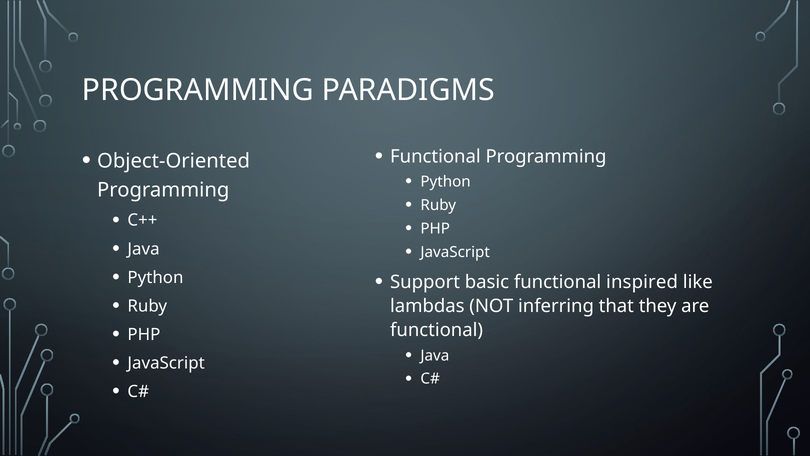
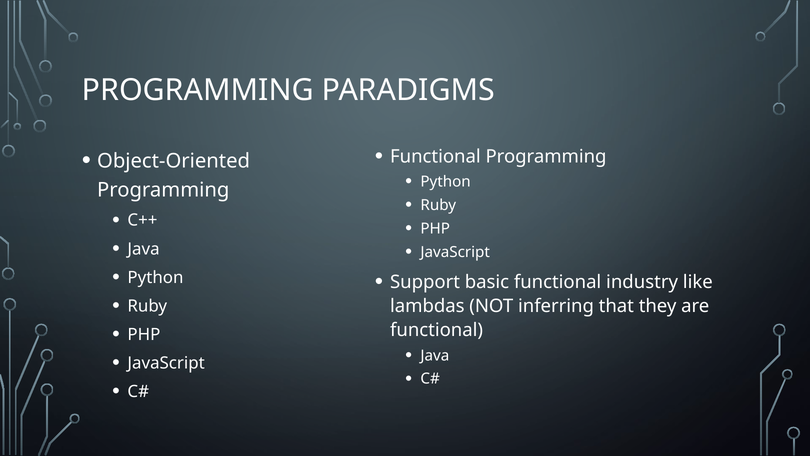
inspired: inspired -> industry (642, 282)
